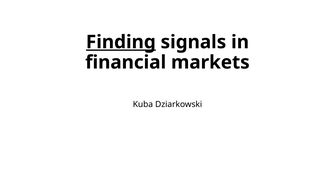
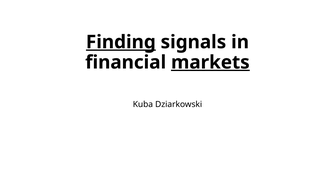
markets underline: none -> present (210, 62)
